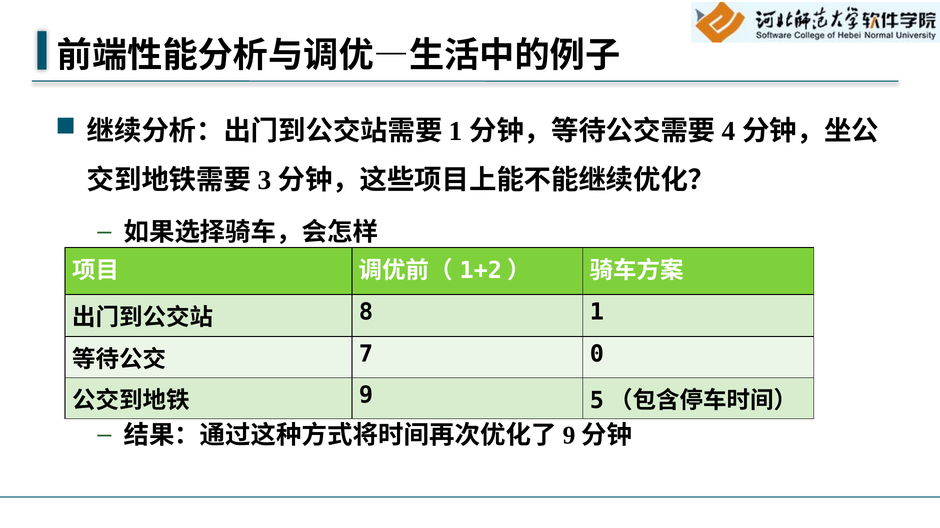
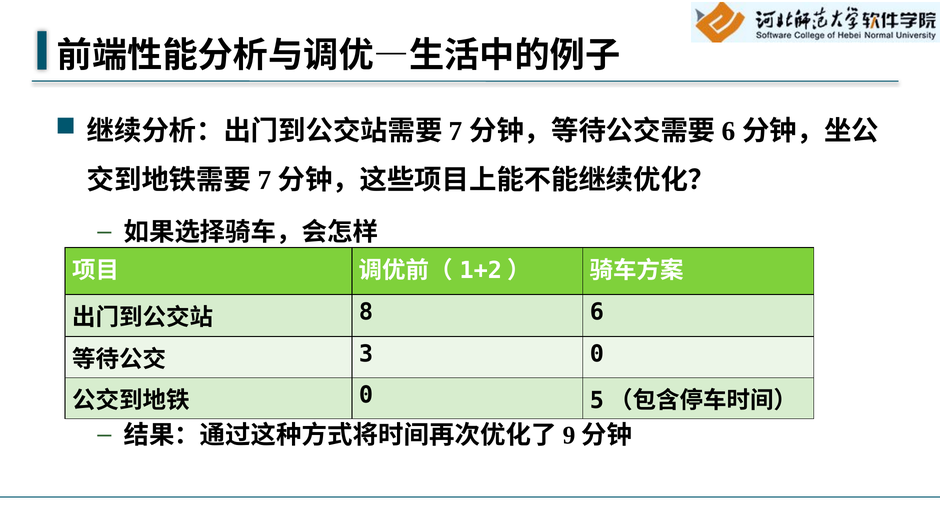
1: 1 -> 7 (456, 131)
4: 4 -> 6 (729, 131)
3: 3 -> 7 (264, 181)
8 1: 1 -> 6 (597, 312)
7: 7 -> 3 (366, 354)
9: 9 -> 0 (366, 395)
